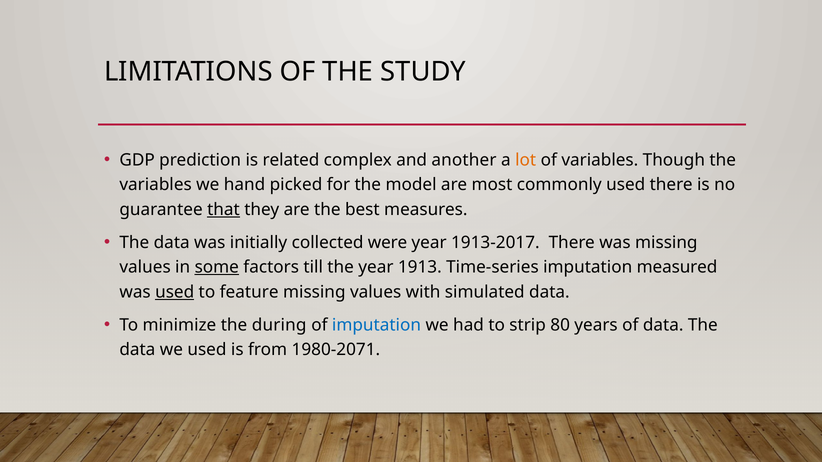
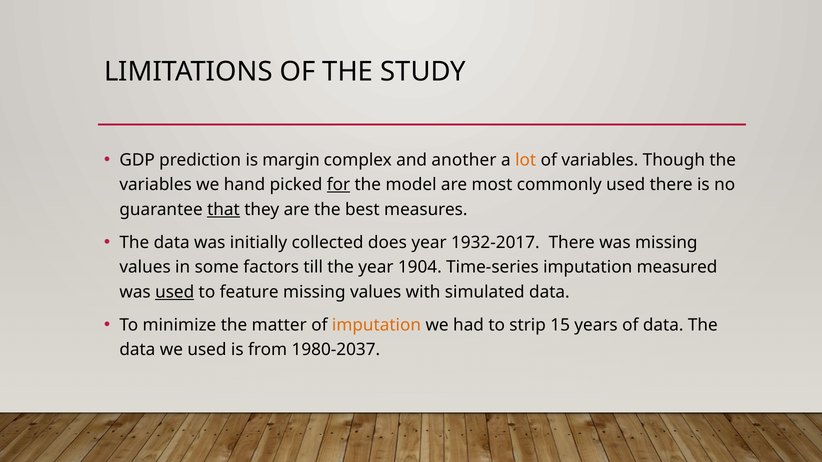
related: related -> margin (291, 160)
for underline: none -> present (338, 185)
were: were -> does (387, 243)
1913-2017: 1913-2017 -> 1932-2017 (495, 243)
some underline: present -> none (217, 268)
1913: 1913 -> 1904 (420, 268)
during: during -> matter (279, 325)
imputation colour: blue -> orange (376, 325)
80: 80 -> 15 (560, 325)
1980-2071: 1980-2071 -> 1980-2037 (336, 350)
